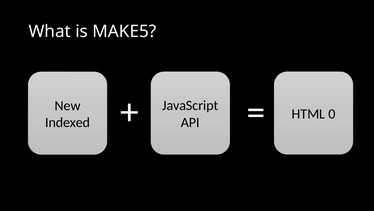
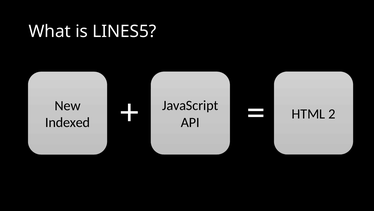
MAKE5: MAKE5 -> LINES5 (124, 31)
0: 0 -> 2 (332, 114)
